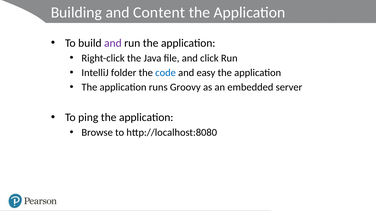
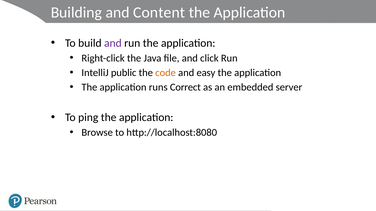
folder: folder -> public (124, 73)
code colour: blue -> orange (166, 73)
Groovy: Groovy -> Correct (185, 88)
